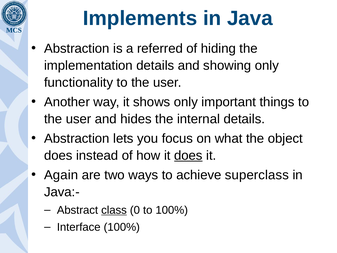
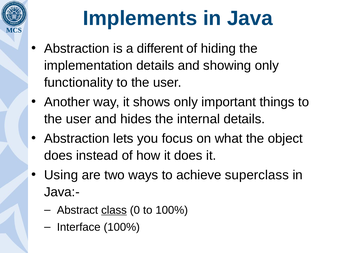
referred: referred -> different (160, 48)
does underline: present -> none (188, 155)
Again: Again -> Using (61, 175)
